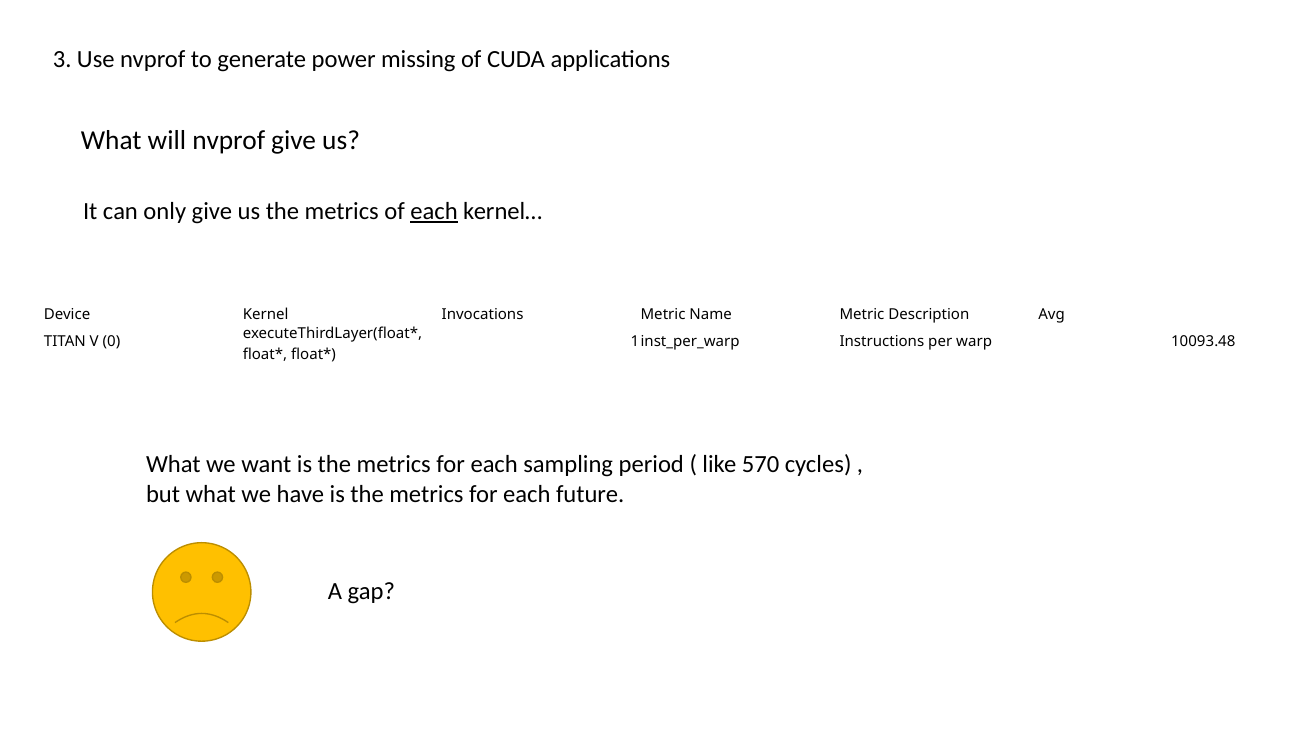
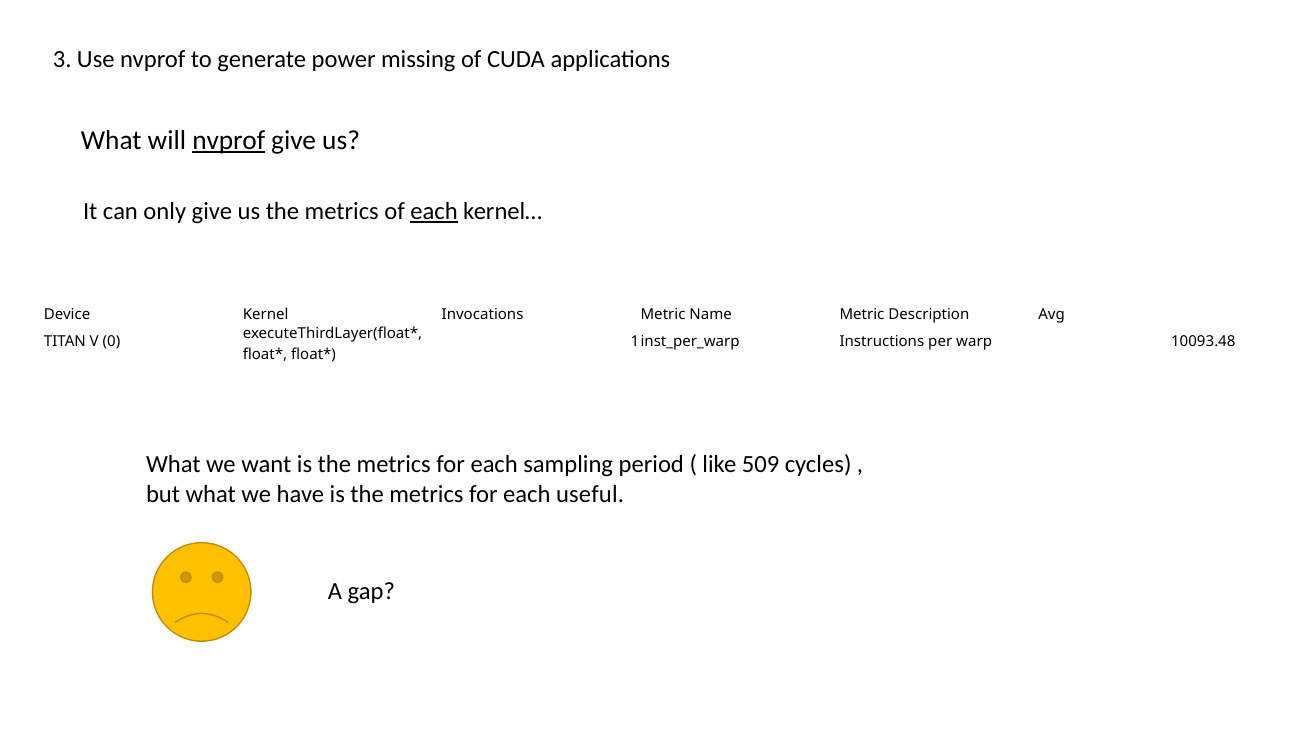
nvprof underline: none -> present (229, 140)
570: 570 -> 509 (761, 464)
future: future -> useful (590, 494)
